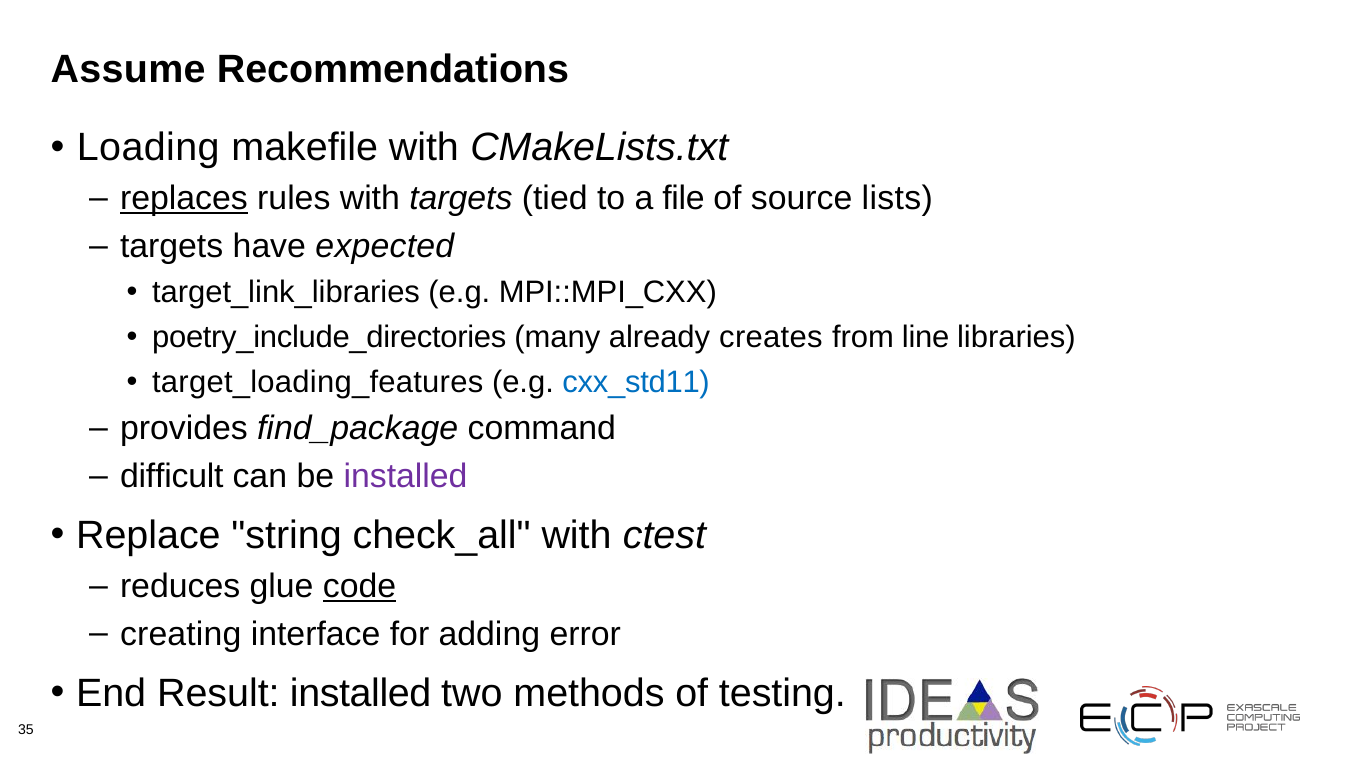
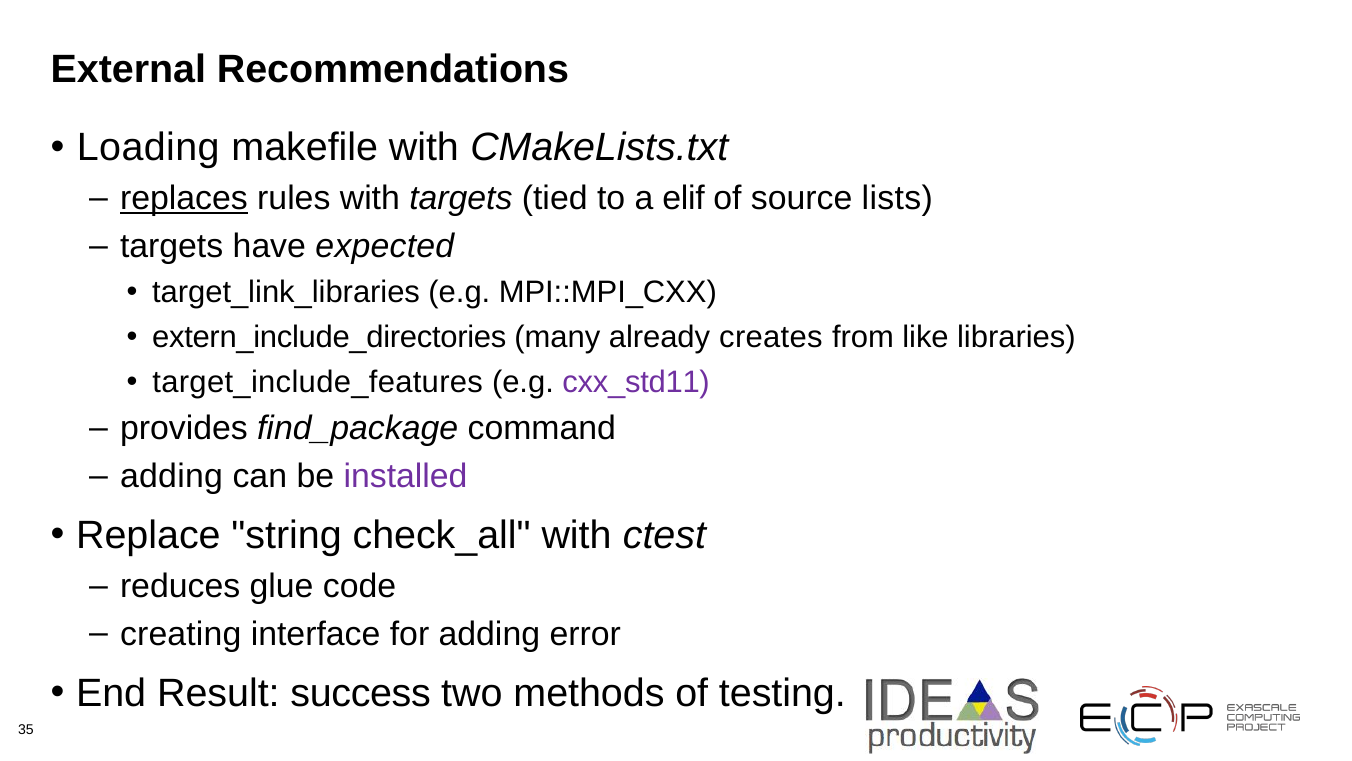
Assume: Assume -> External (128, 70)
file: file -> elif (684, 199)
poetry_include_directories: poetry_include_directories -> extern_include_directories (329, 337)
line: line -> like (925, 337)
target_loading_features: target_loading_features -> target_include_features (318, 382)
cxx_std11 colour: blue -> purple (636, 382)
difficult: difficult -> adding (172, 476)
code underline: present -> none (360, 586)
Result installed: installed -> success (361, 693)
